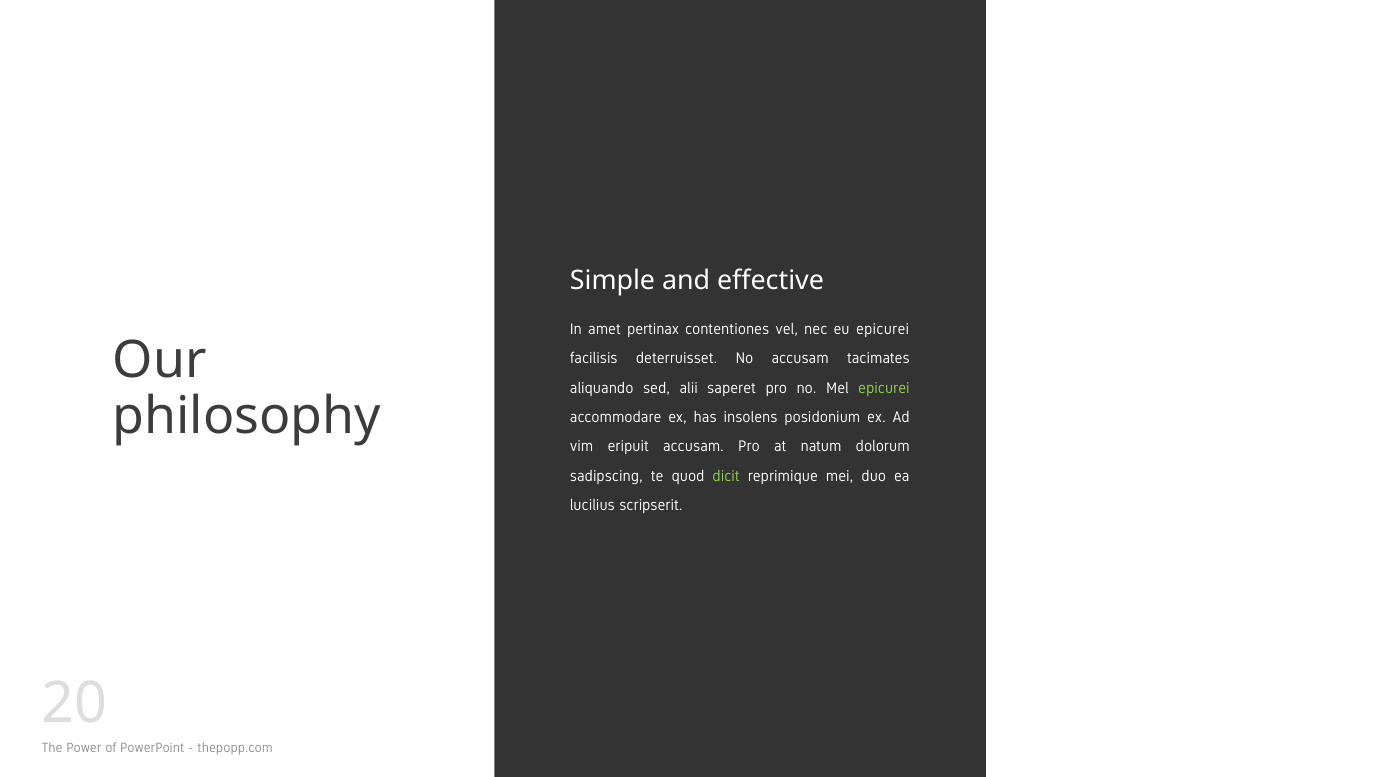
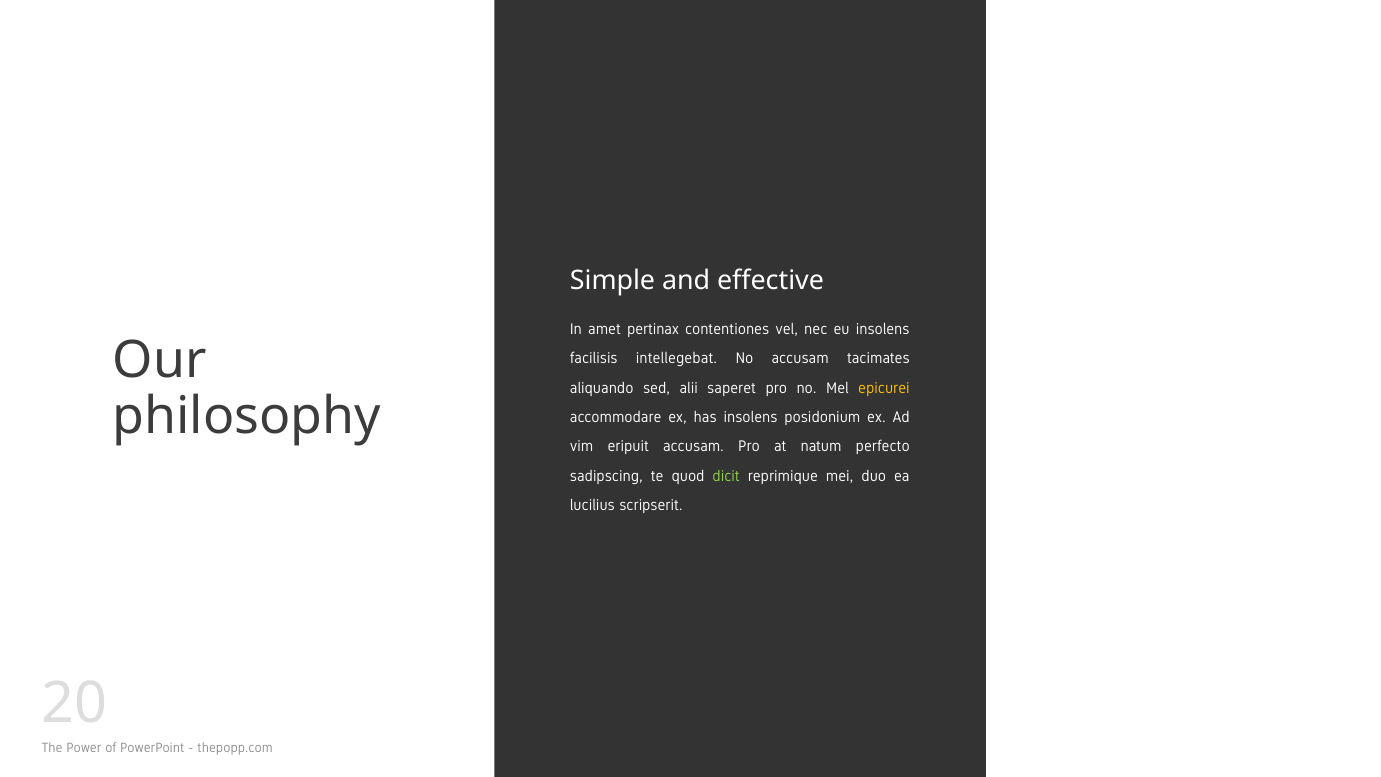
eu epicurei: epicurei -> insolens (883, 329)
deterruisset: deterruisset -> intellegebat (677, 358)
epicurei colour: light green -> yellow (884, 388)
dolorum: dolorum -> perfecto (883, 447)
